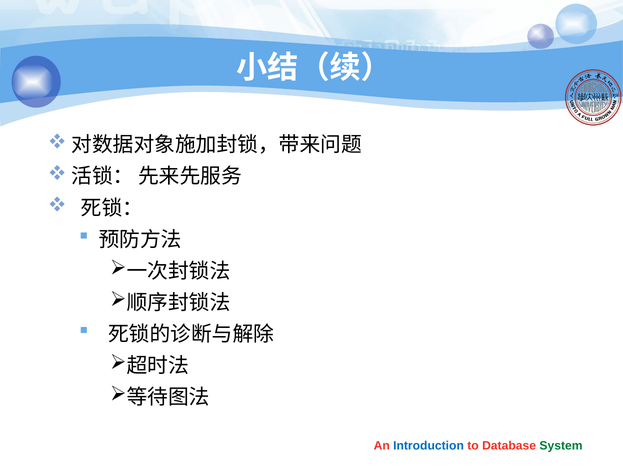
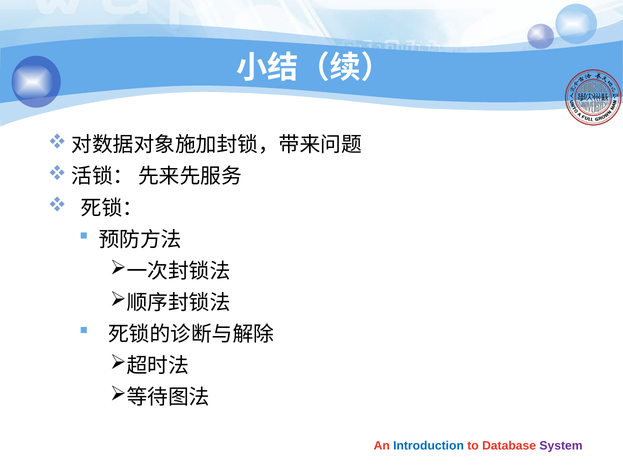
System colour: green -> purple (561, 446)
